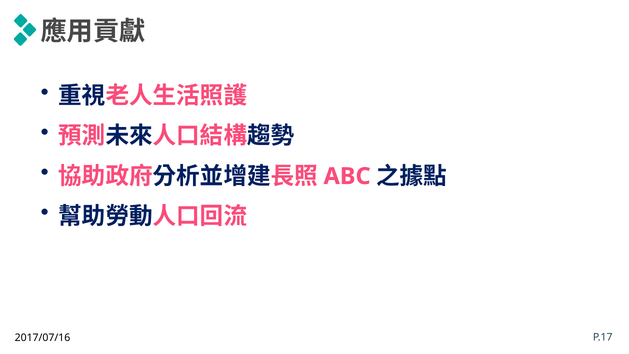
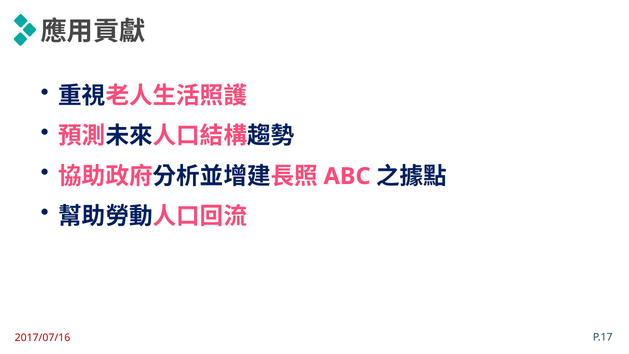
2017/07/16 colour: black -> red (42, 338)
